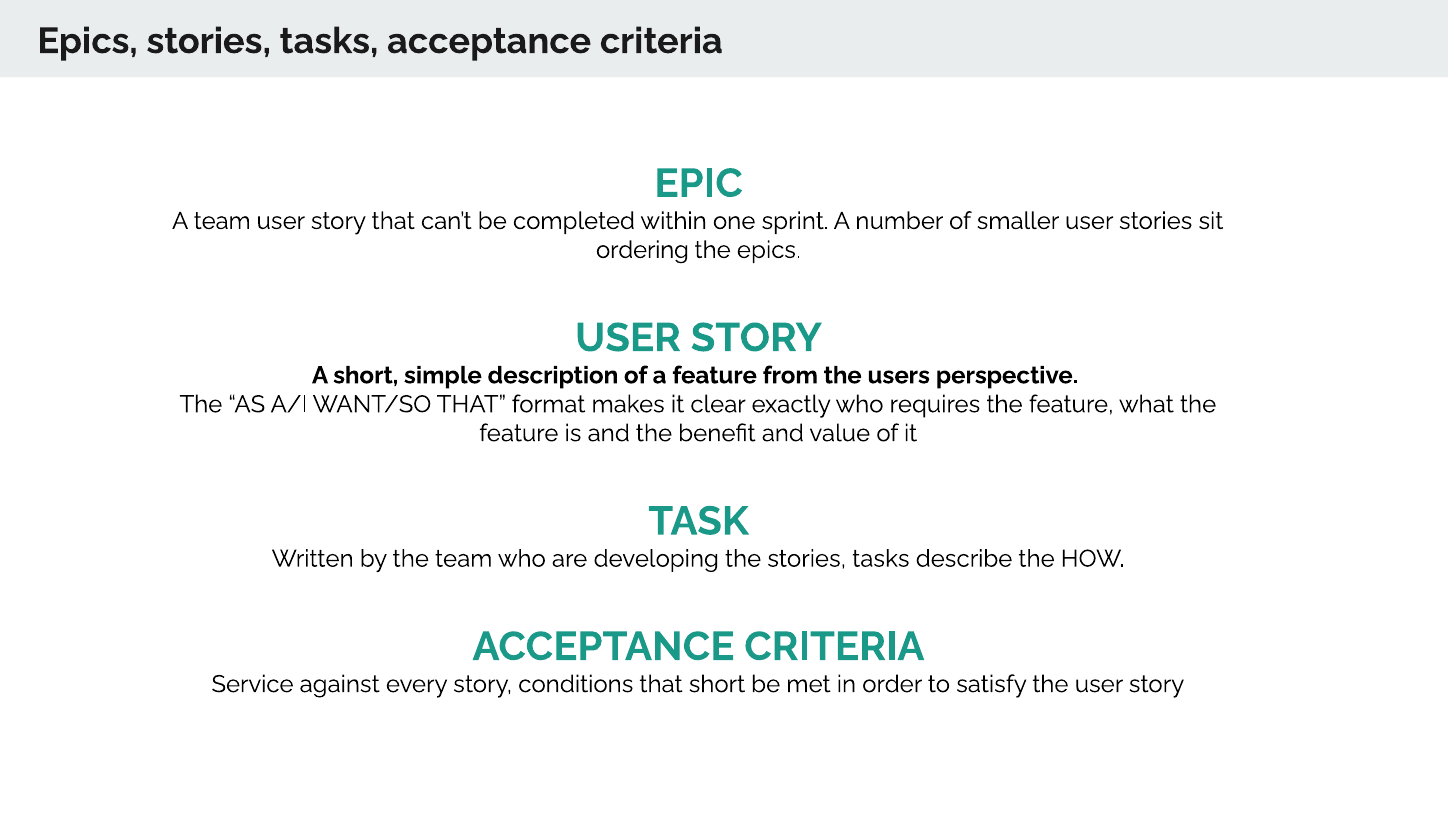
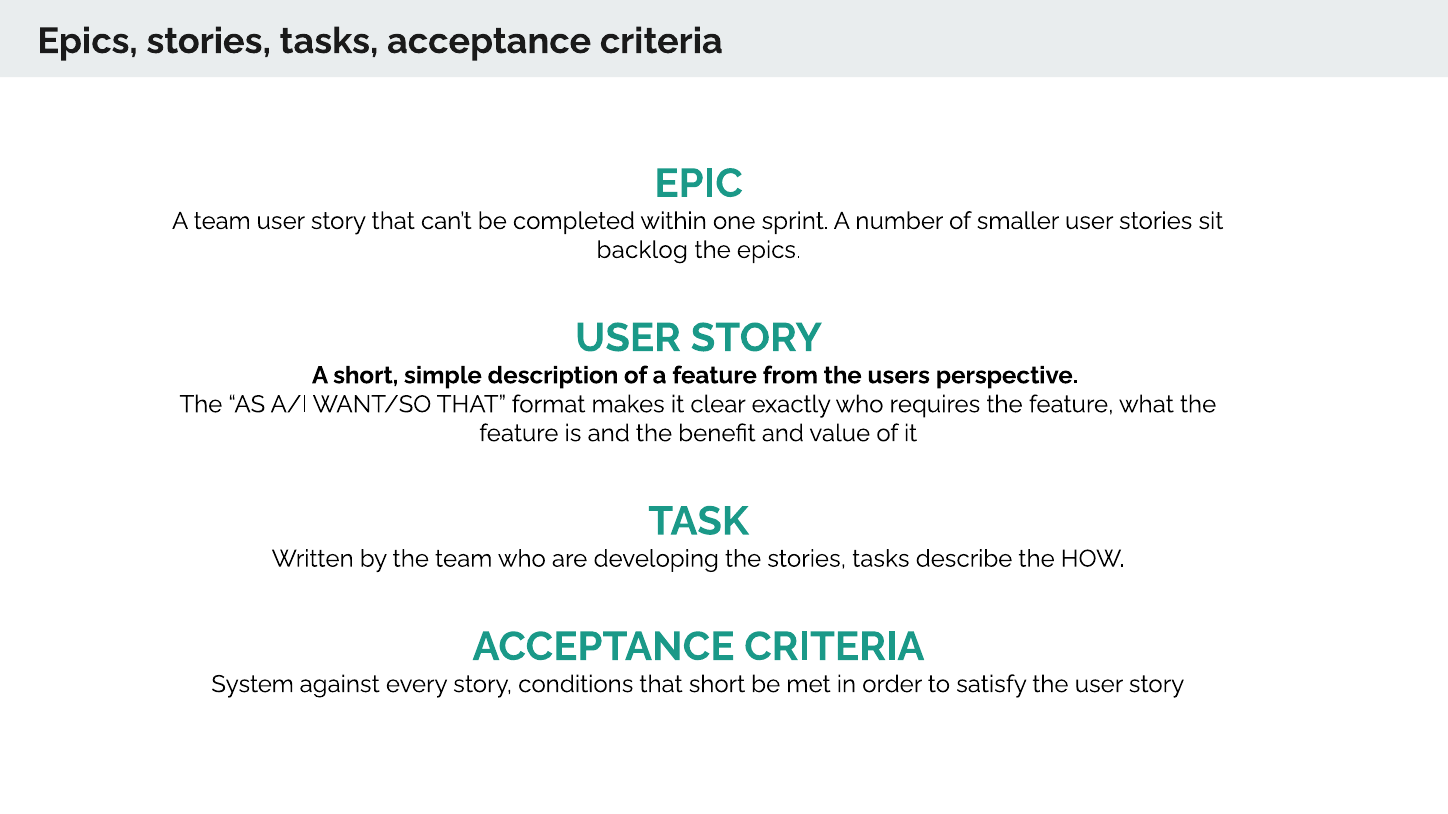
ordering: ordering -> backlog (642, 250)
Service: Service -> System (253, 685)
